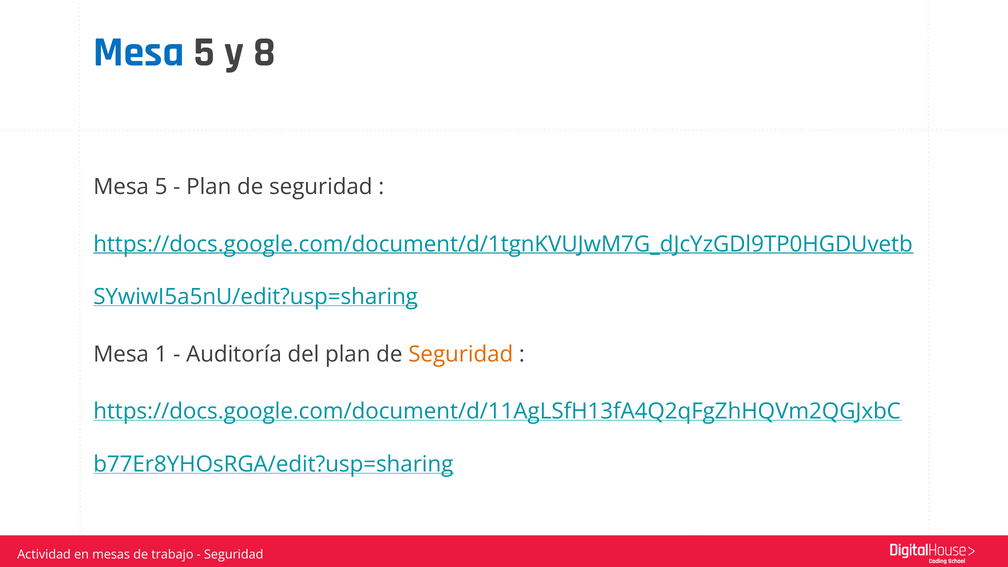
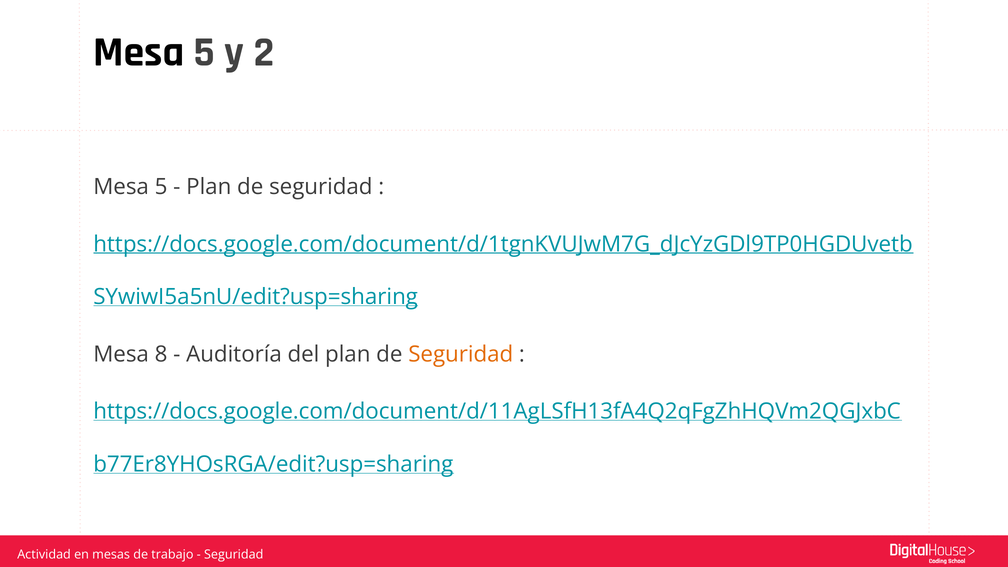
Mesa colour: blue -> black (139, 52)
8: 8 -> 2 (264, 52)
1: 1 -> 8 (161, 354)
